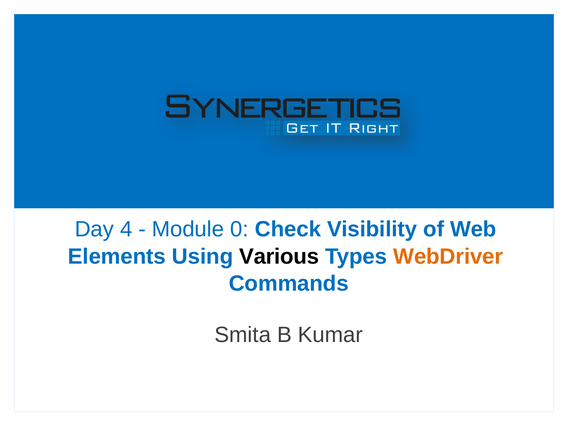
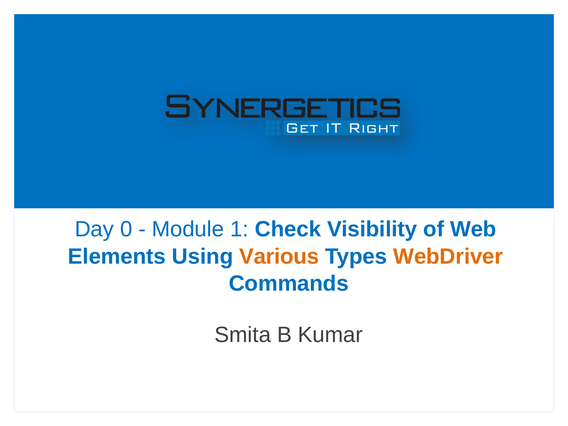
4: 4 -> 0 (126, 229)
0: 0 -> 1 (239, 229)
Various colour: black -> orange (279, 256)
